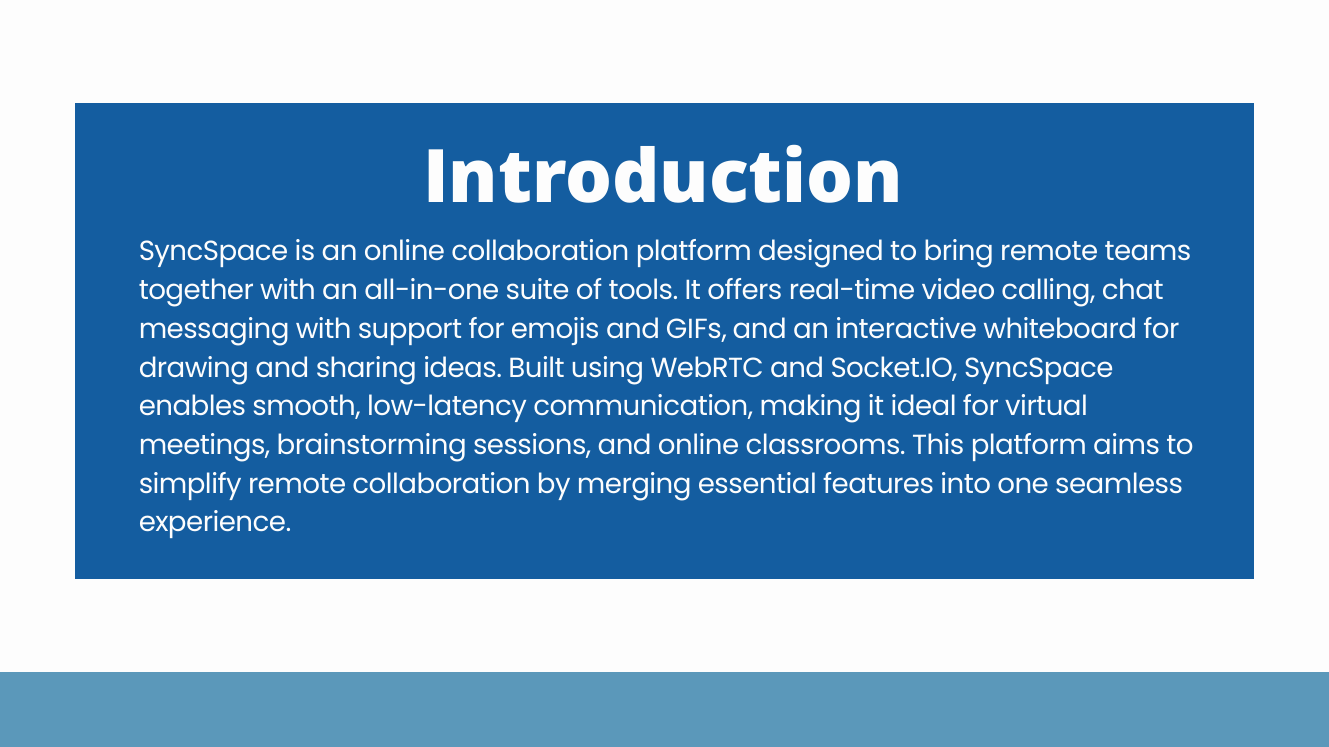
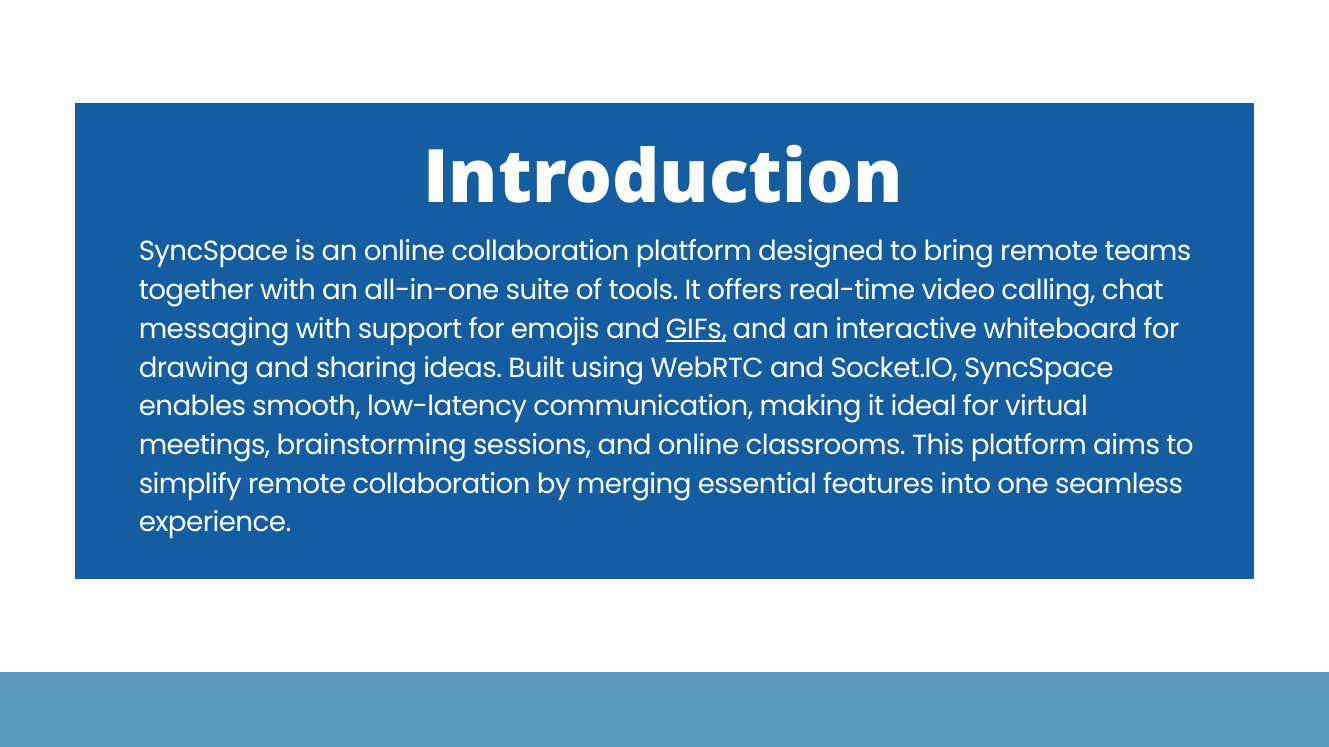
GIFs underline: none -> present (697, 329)
